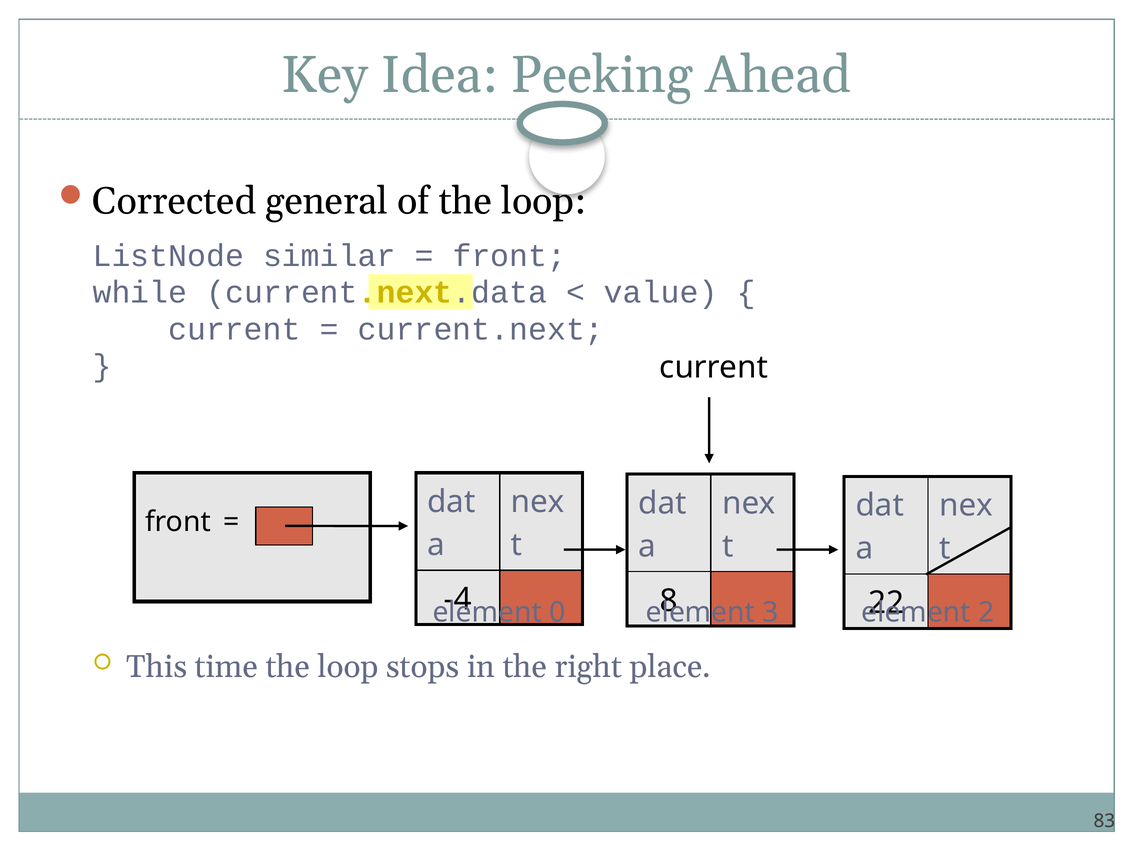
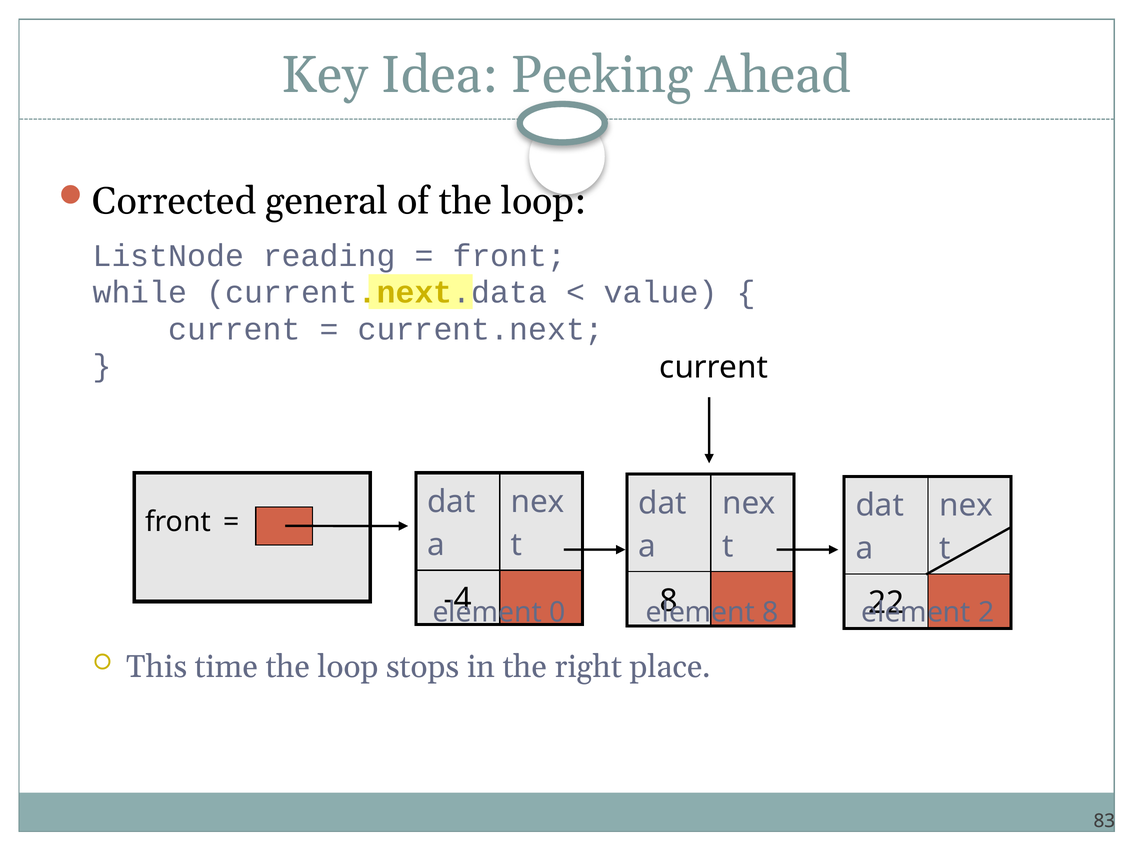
similar: similar -> reading (329, 256)
3: 3 -> 8 (771, 612)
